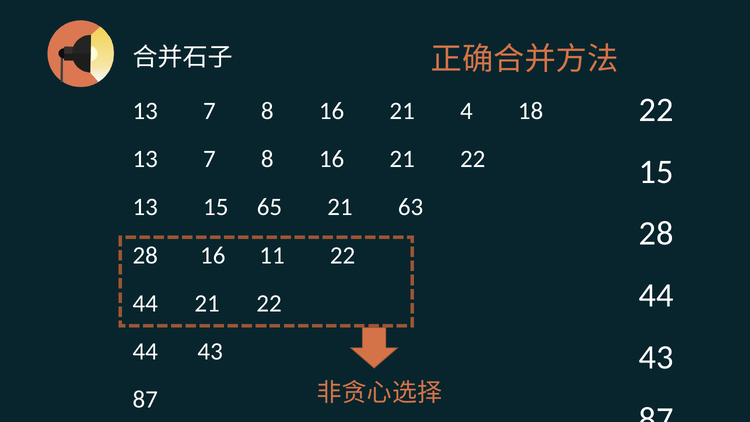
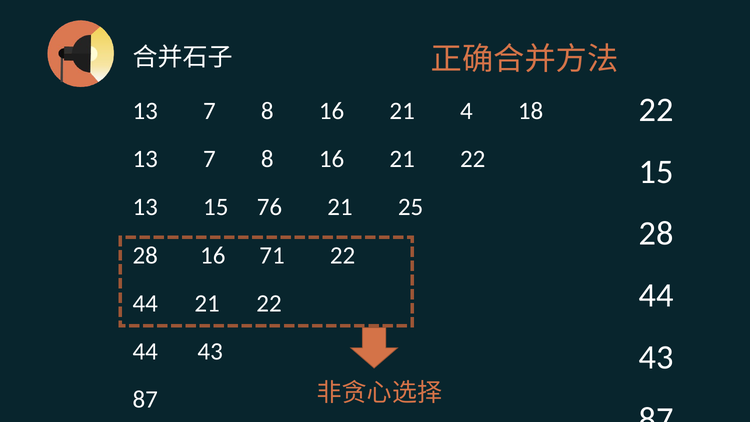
65: 65 -> 76 (269, 207)
63: 63 -> 25 (411, 207)
11: 11 -> 71 (272, 255)
